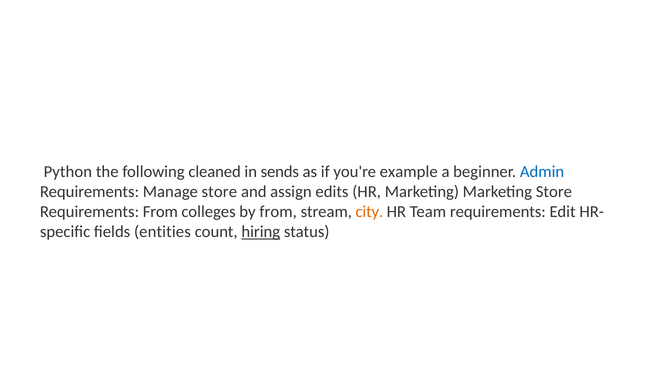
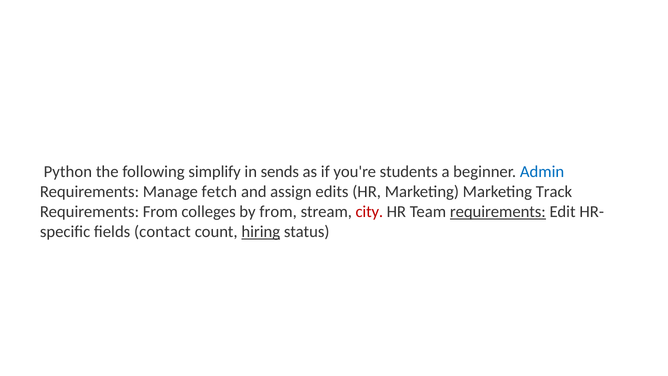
cleaned: cleaned -> simplify (215, 171)
example: example -> students (409, 171)
Manage store: store -> fetch (219, 192)
Marketing Store: Store -> Track (554, 192)
city colour: orange -> red (369, 212)
requirements underline: none -> present (498, 212)
entities: entities -> contact (162, 232)
